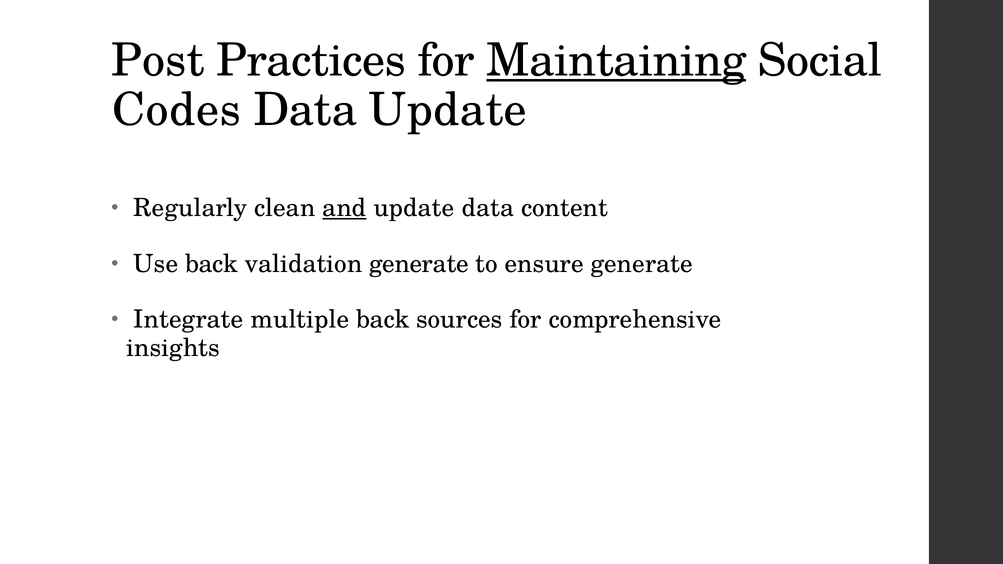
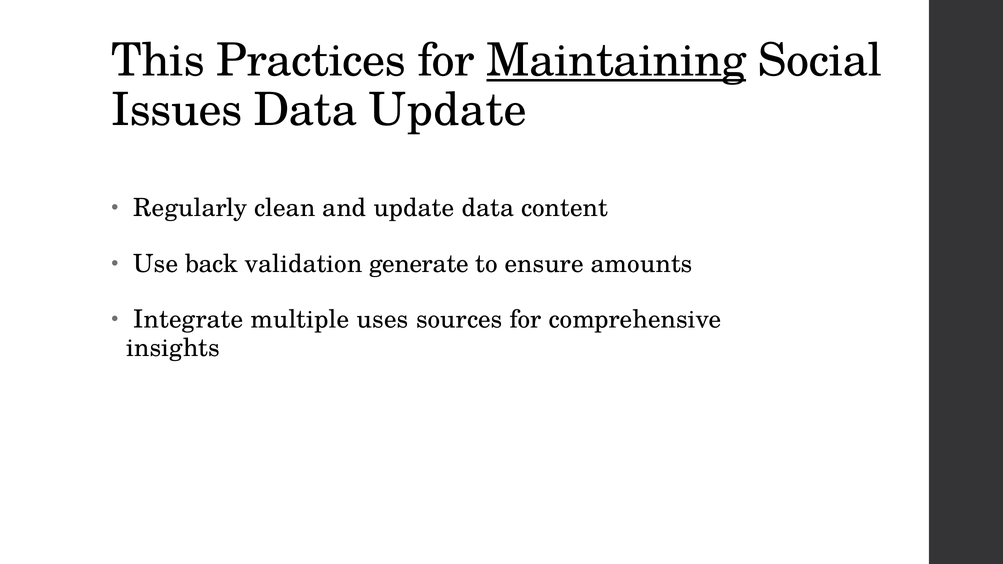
Post: Post -> This (158, 61)
Codes: Codes -> Issues (177, 110)
and underline: present -> none (344, 208)
ensure generate: generate -> amounts (642, 264)
multiple back: back -> uses (383, 320)
